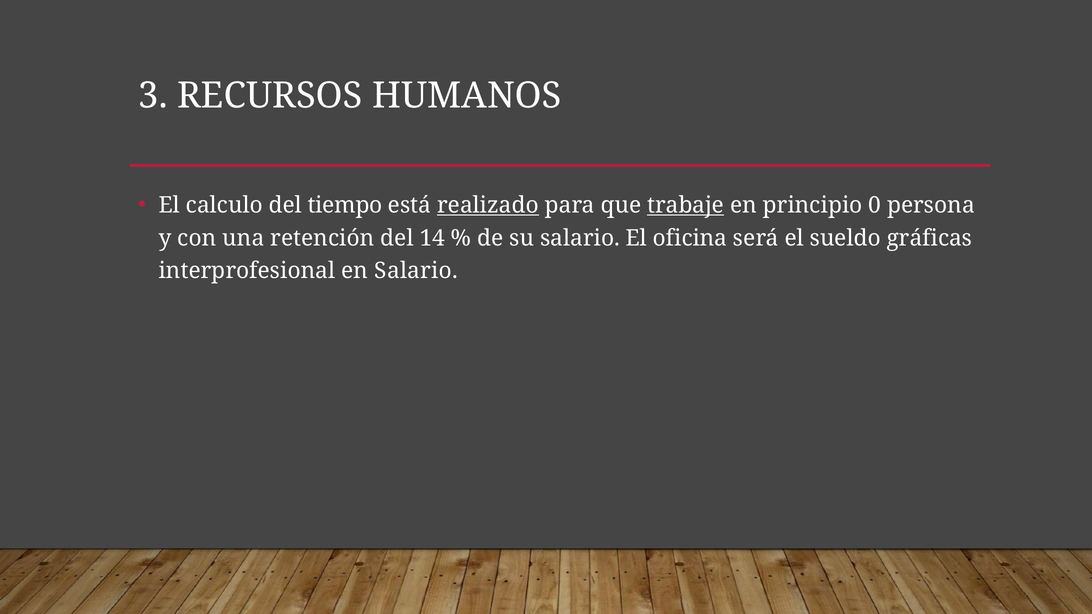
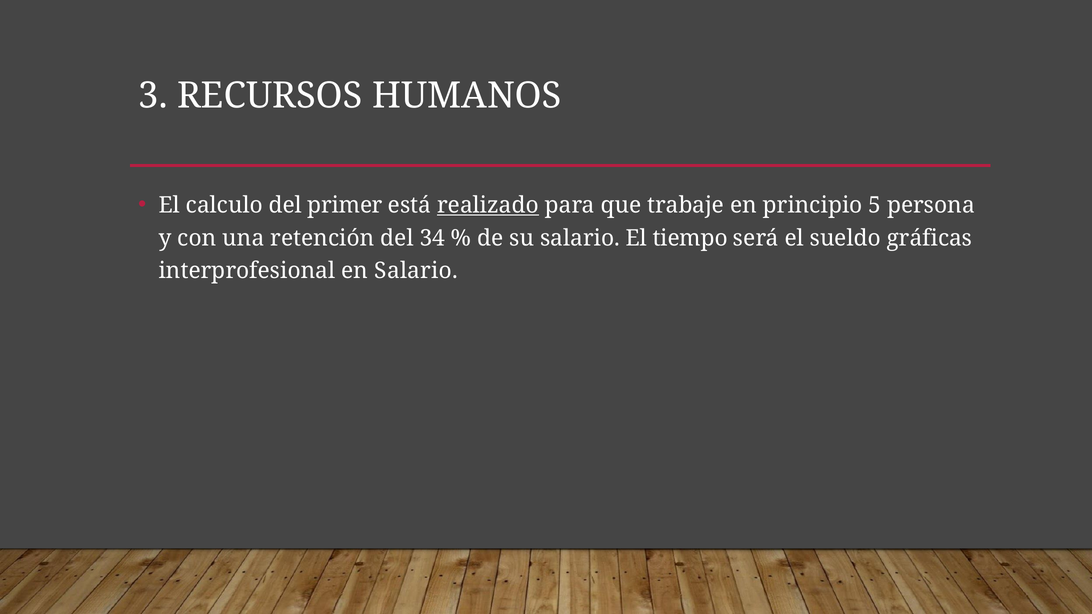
tiempo: tiempo -> primer (345, 205)
trabaje underline: present -> none (686, 205)
0: 0 -> 5 (875, 205)
14: 14 -> 34 (432, 238)
oficina: oficina -> tiempo (690, 238)
